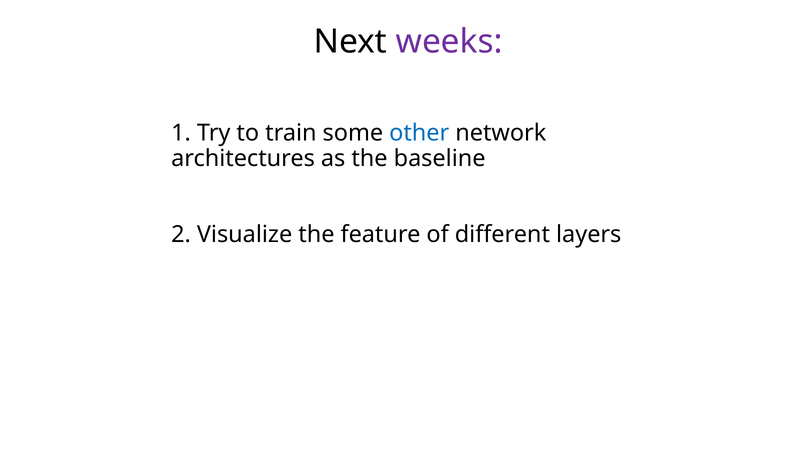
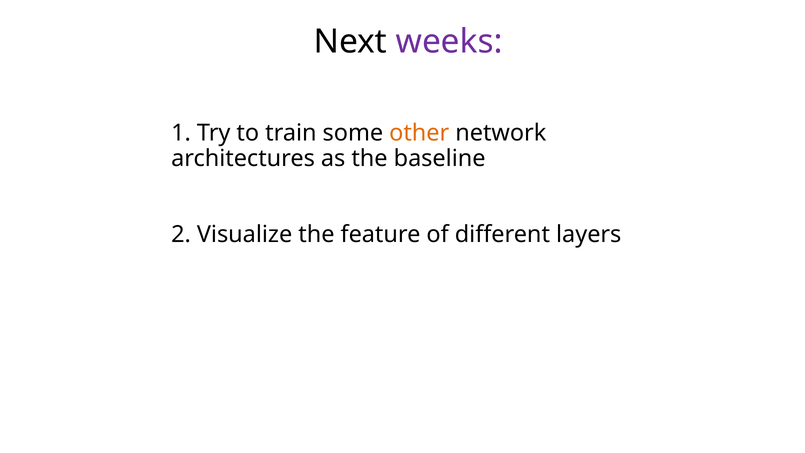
other colour: blue -> orange (419, 133)
